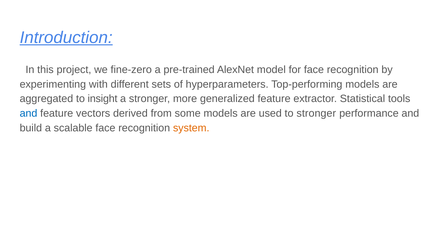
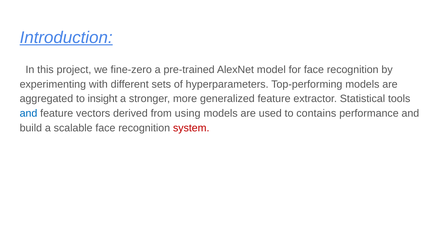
some: some -> using (188, 114)
to stronger: stronger -> contains (316, 114)
system colour: orange -> red (191, 128)
